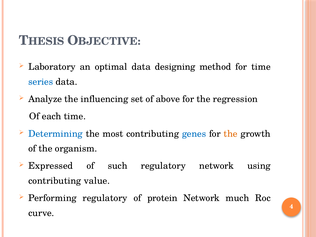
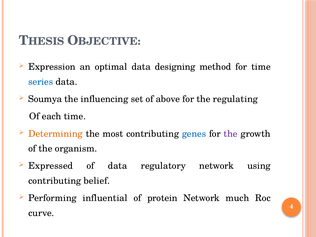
Laboratory: Laboratory -> Expression (52, 67)
Analyze: Analyze -> Soumya (45, 99)
regression: regression -> regulating (235, 99)
Determining colour: blue -> orange (56, 134)
the colour: orange -> purple (231, 134)
of such: such -> data (118, 166)
value: value -> belief (97, 181)
Performing regulatory: regulatory -> influential (105, 198)
